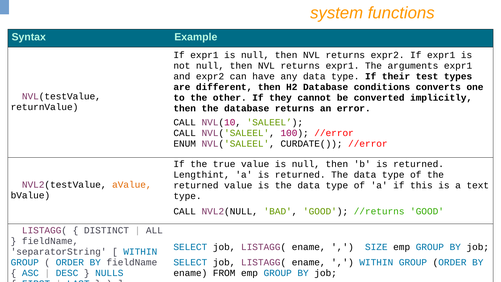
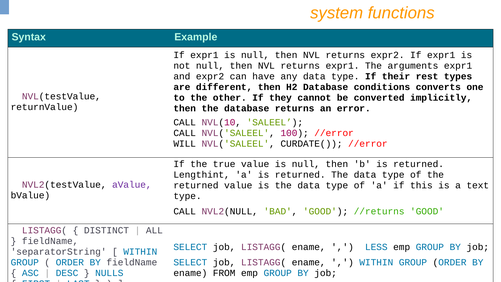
test: test -> rest (427, 76)
ENUM: ENUM -> WILL (185, 144)
aValue colour: orange -> purple (132, 185)
SIZE: SIZE -> LESS (376, 247)
